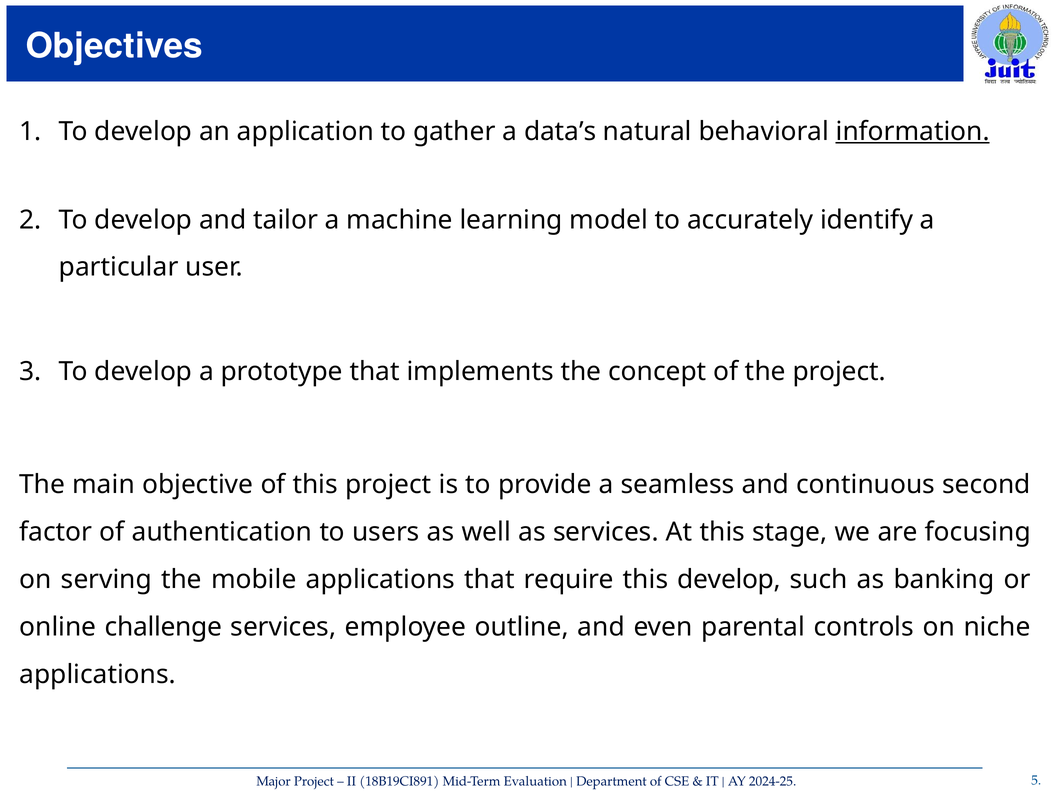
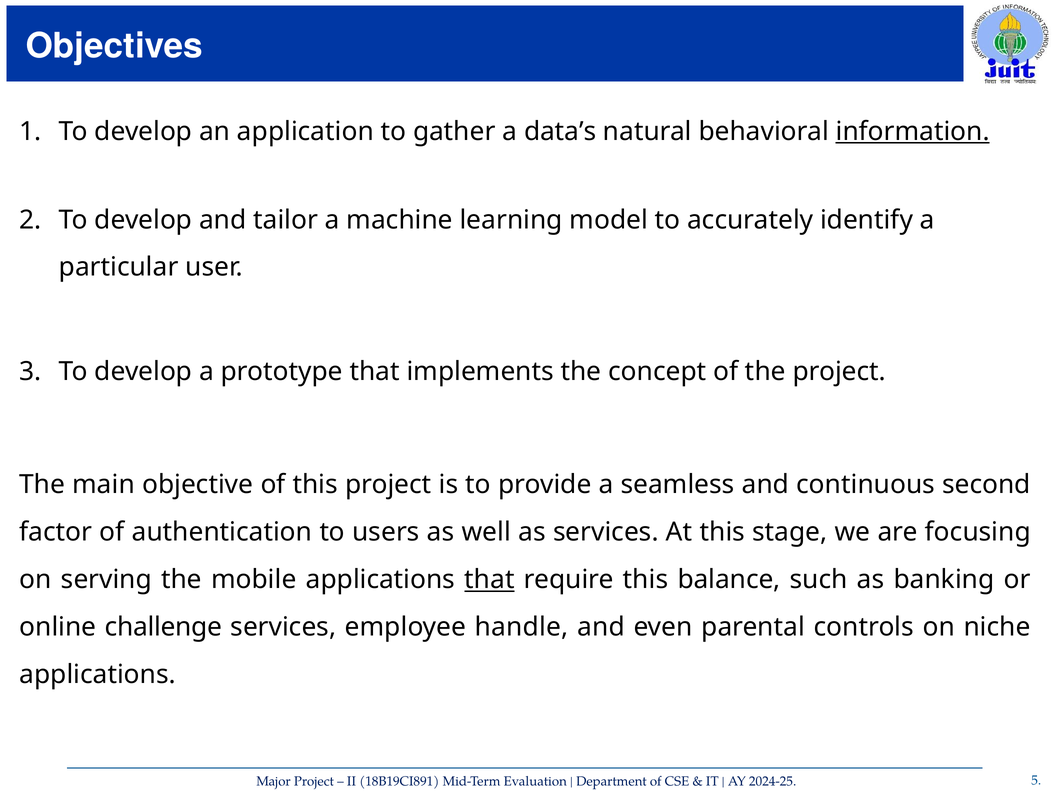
that underline: none -> present (489, 580)
this develop: develop -> balance (729, 580)
outline: outline -> handle (522, 627)
